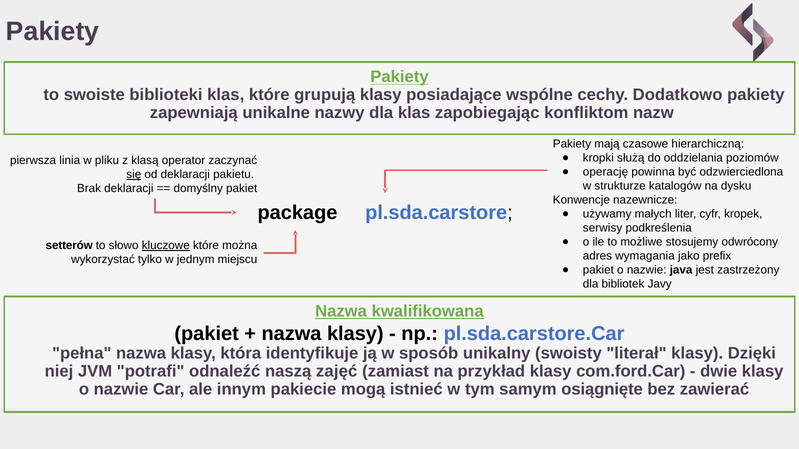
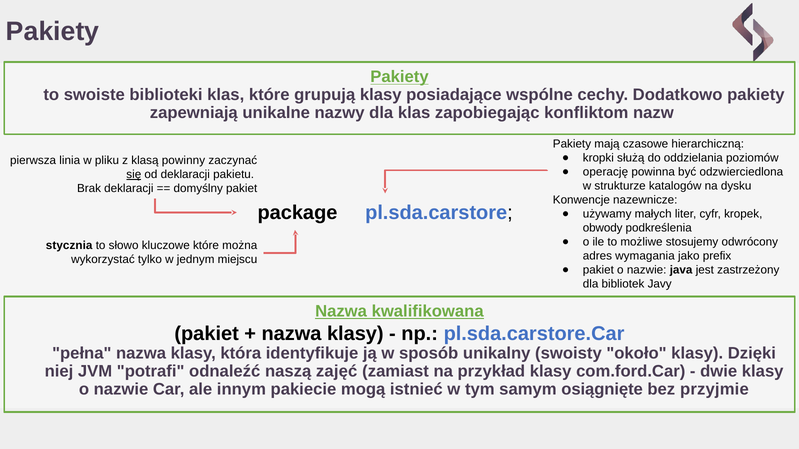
operator: operator -> powinny (183, 161)
serwisy: serwisy -> obwody (603, 228)
setterów: setterów -> stycznia (69, 246)
kluczowe underline: present -> none (166, 246)
literał: literał -> około (637, 354)
zawierać: zawierać -> przyjmie (714, 390)
